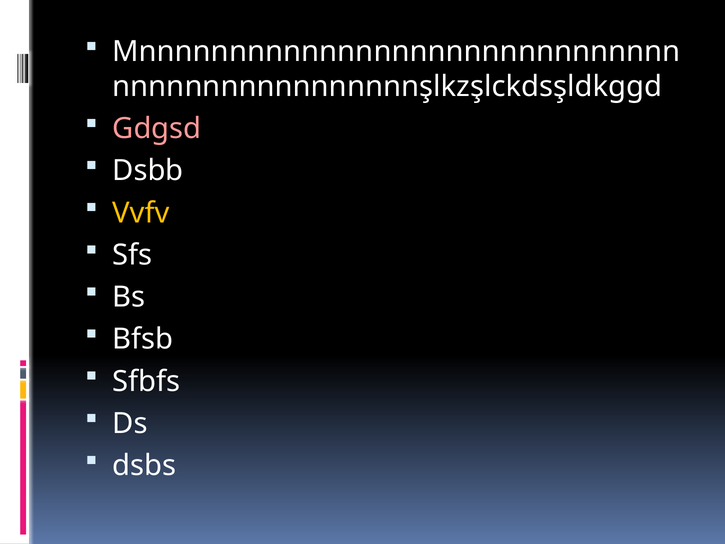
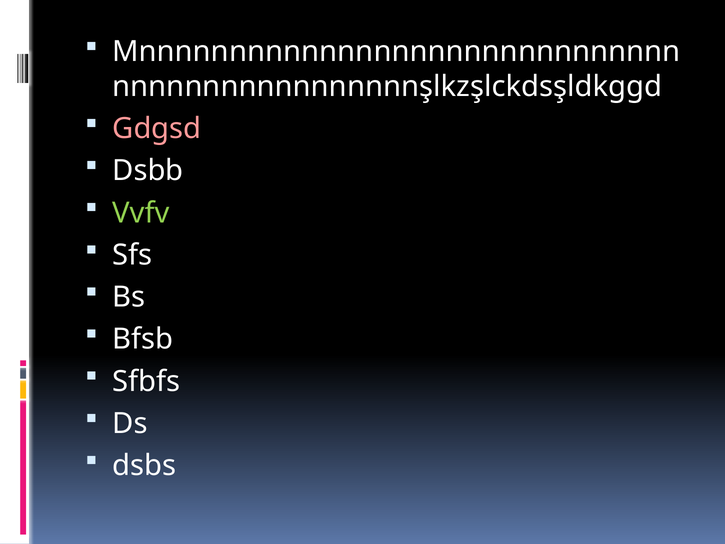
Vvfv colour: yellow -> light green (141, 213)
